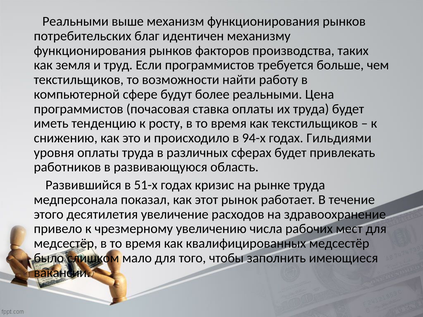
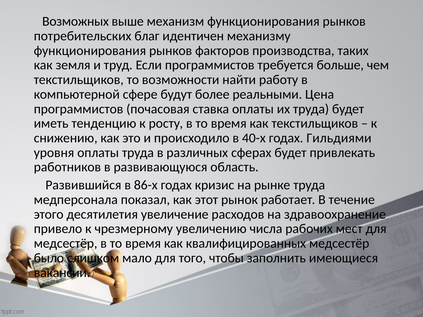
Реальными: Реальными -> Возможных (76, 21)
94-х: 94-х -> 40-х (254, 138)
51-х: 51-х -> 86-х (146, 185)
